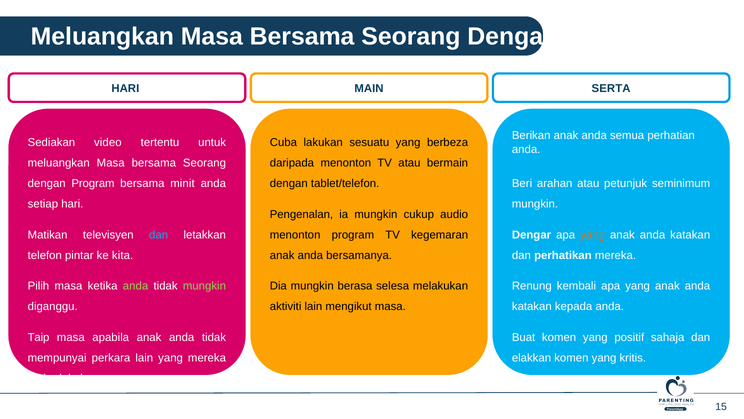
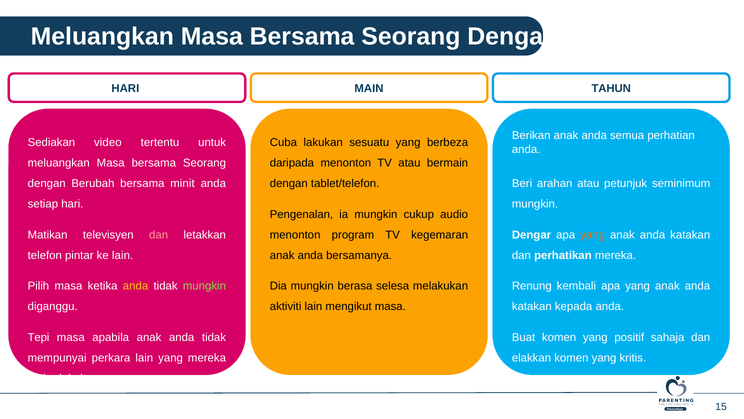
SERTA: SERTA -> TAHUN (611, 88)
dengan Program: Program -> Berubah (93, 183)
dan colour: light blue -> pink (159, 235)
ke kita: kita -> lain (123, 255)
anda colour: light green -> yellow (136, 286)
Taip: Taip -> Tepi (39, 337)
